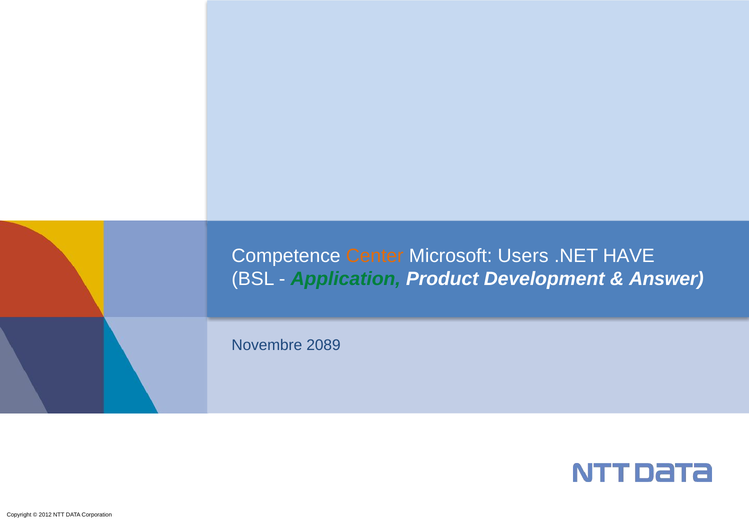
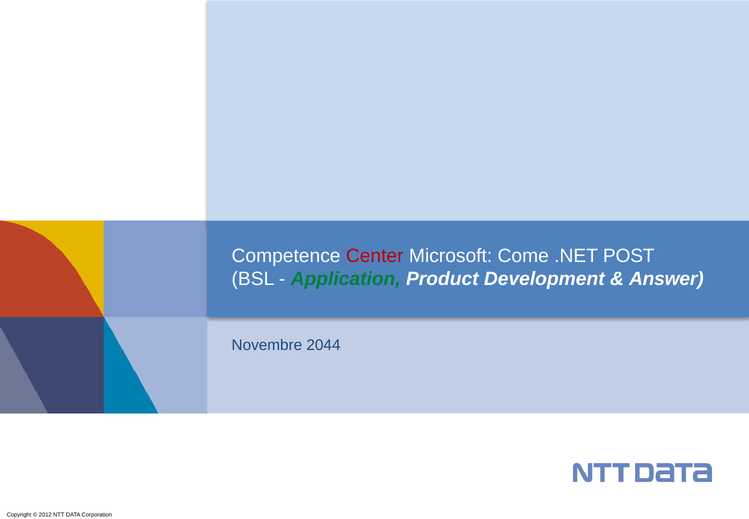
Center colour: orange -> red (375, 255)
Users: Users -> Come (523, 255)
HAVE: HAVE -> POST (629, 255)
2089: 2089 -> 2044 (324, 345)
